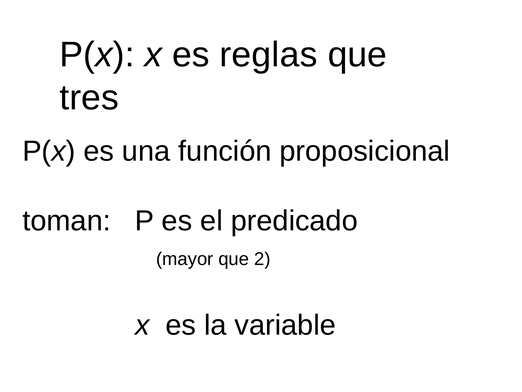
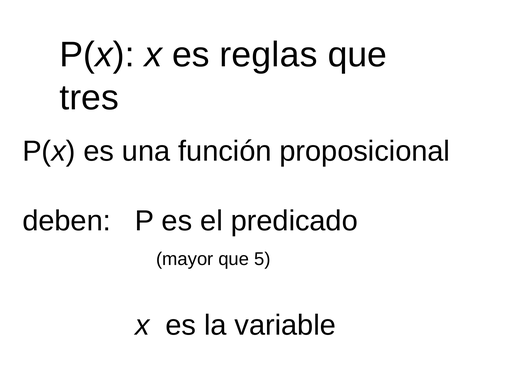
toman: toman -> deben (67, 221)
2: 2 -> 5 (262, 259)
